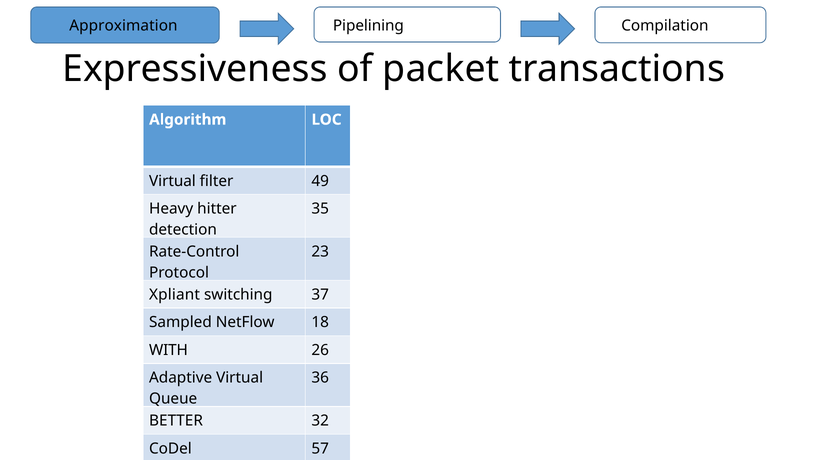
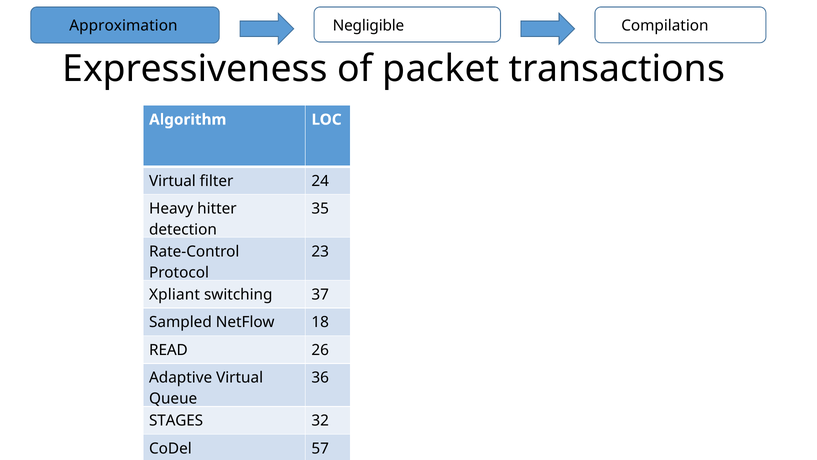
Pipelining: Pipelining -> Negligible (368, 26)
49: 49 -> 24 (320, 181)
WITH: WITH -> READ (168, 350)
BETTER: BETTER -> STAGES (176, 420)
